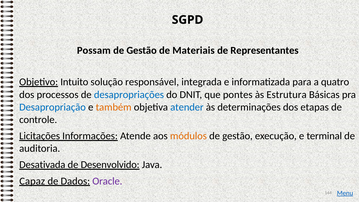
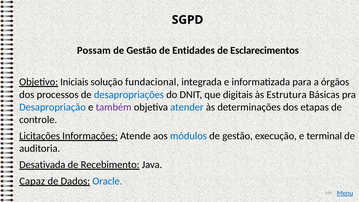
Materiais: Materiais -> Entidades (194, 51)
Representantes: Representantes -> Esclarecimentos (265, 51)
Intuito: Intuito -> Iniciais (74, 82)
responsável: responsável -> fundacional (152, 82)
quatro: quatro -> órgãos (335, 82)
pontes: pontes -> digitais (238, 95)
também colour: orange -> purple (114, 107)
módulos colour: orange -> blue (188, 136)
Desenvolvido: Desenvolvido -> Recebimento (110, 165)
Oracle colour: purple -> blue (107, 181)
